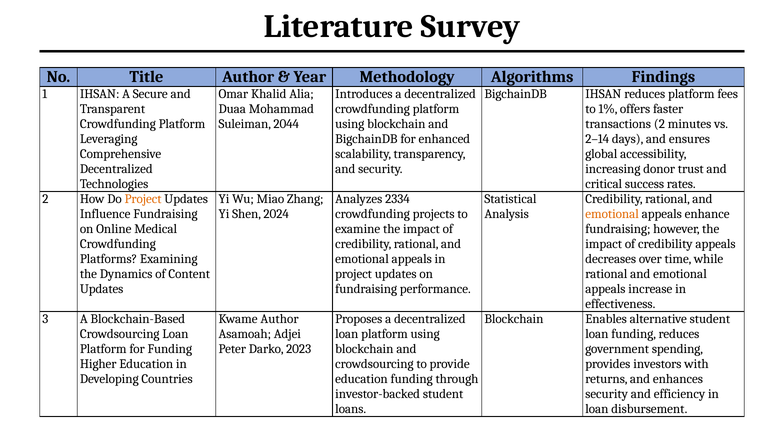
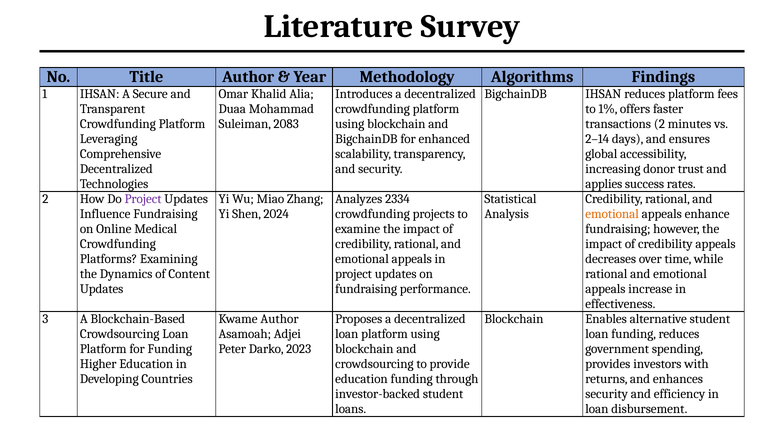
2044: 2044 -> 2083 (286, 124)
critical: critical -> applies (604, 184)
Project colour: orange -> purple (143, 199)
